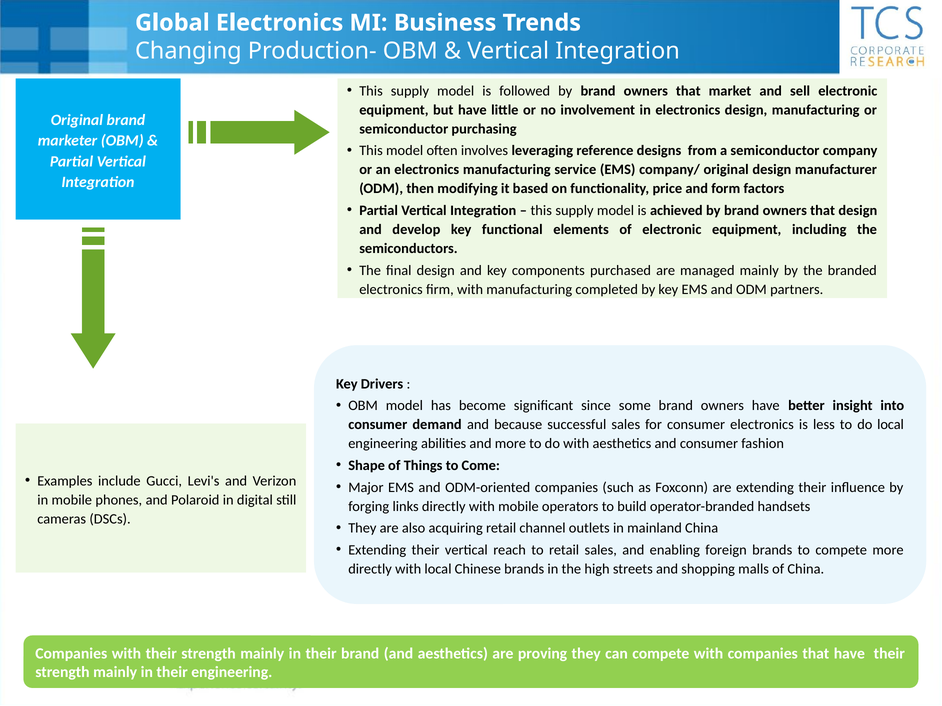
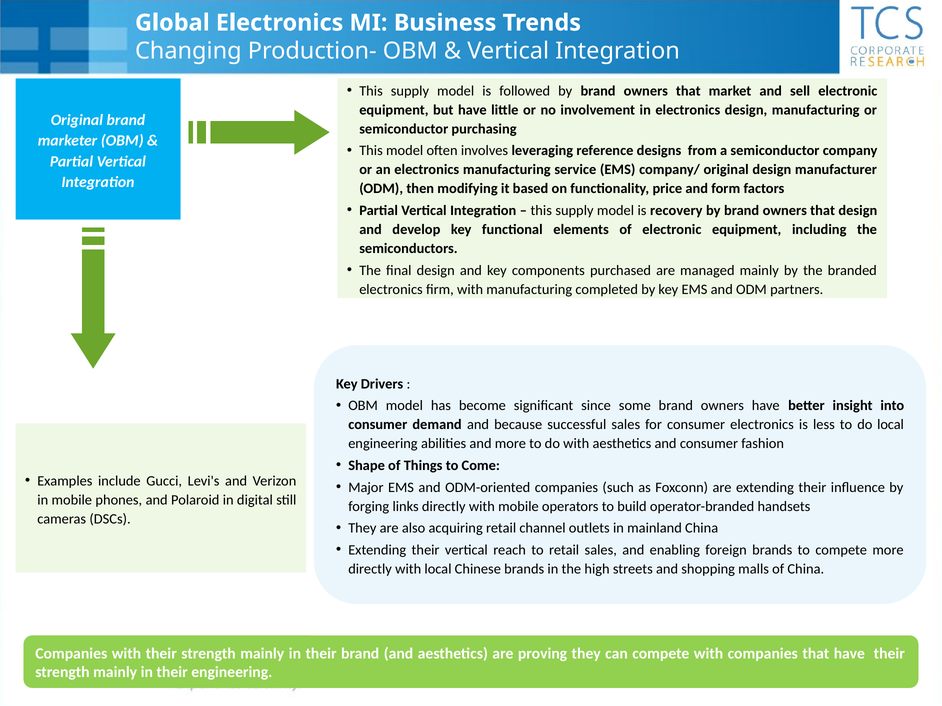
achieved: achieved -> recovery (676, 211)
